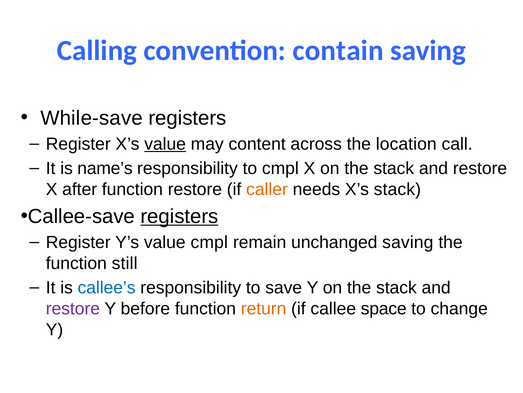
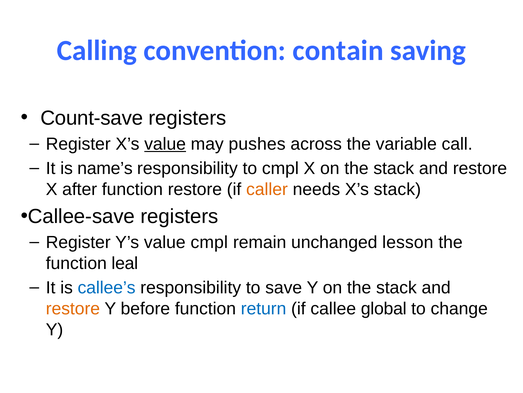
While-save: While-save -> Count-save (92, 118)
content: content -> pushes (257, 144)
location: location -> variable (406, 144)
registers underline: present -> none (179, 216)
unchanged saving: saving -> lesson (408, 242)
still: still -> leal (125, 263)
restore colour: purple -> orange (73, 308)
return colour: orange -> blue (264, 308)
space: space -> global (384, 308)
